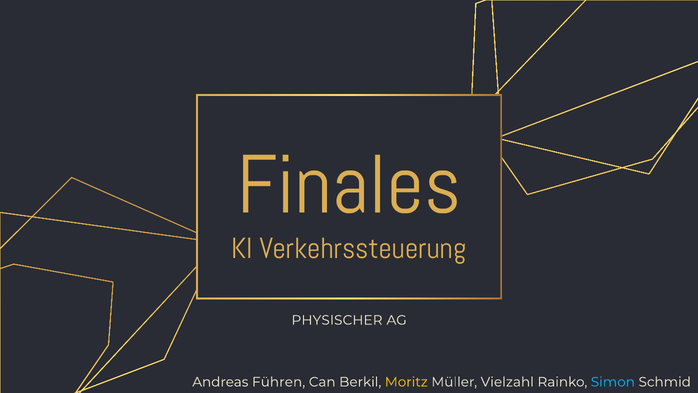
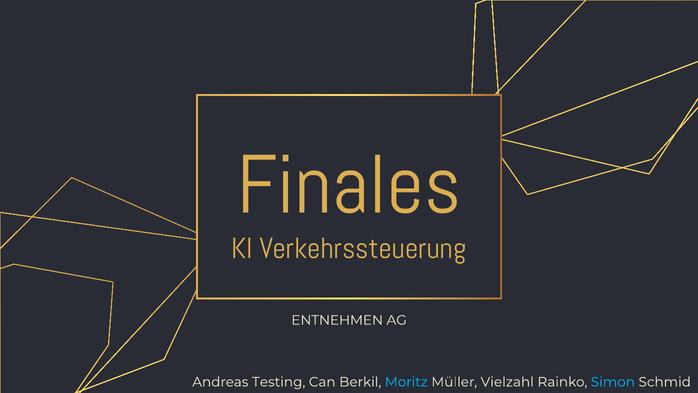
PHYSISCHER: PHYSISCHER -> ENTNEHMEN (337, 320)
Führen: Führen -> Testing (279, 382)
Moritz colour: yellow -> light blue (406, 382)
